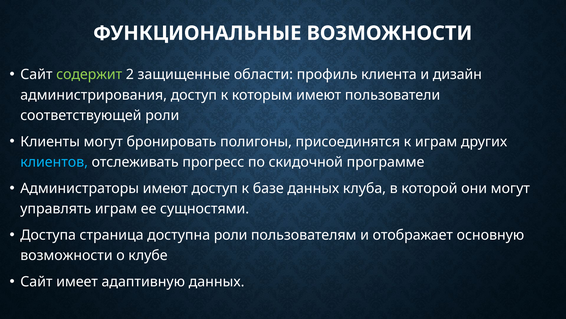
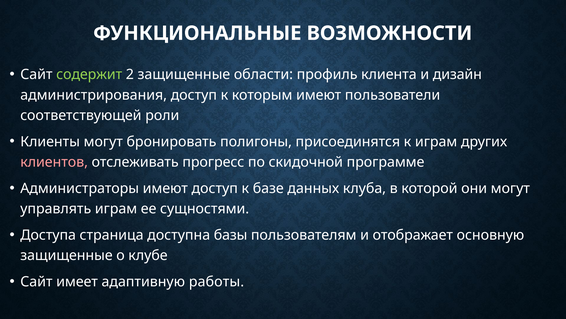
клиентов colour: light blue -> pink (54, 162)
доступна роли: роли -> базы (231, 235)
возможности: возможности -> защищенные (66, 255)
адаптивную данных: данных -> работы (217, 281)
